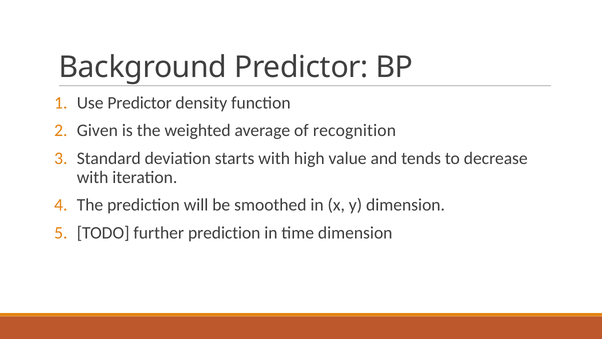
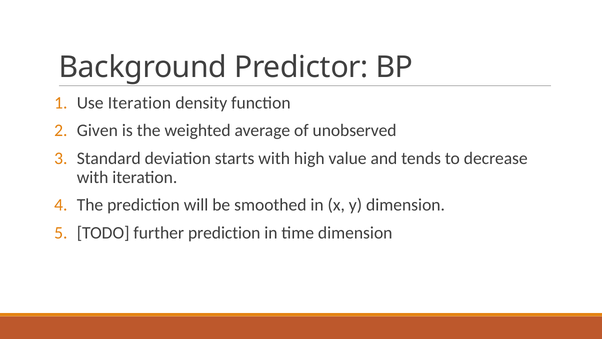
Use Predictor: Predictor -> Iteration (139, 103)
recognition: recognition -> unobserved (355, 130)
